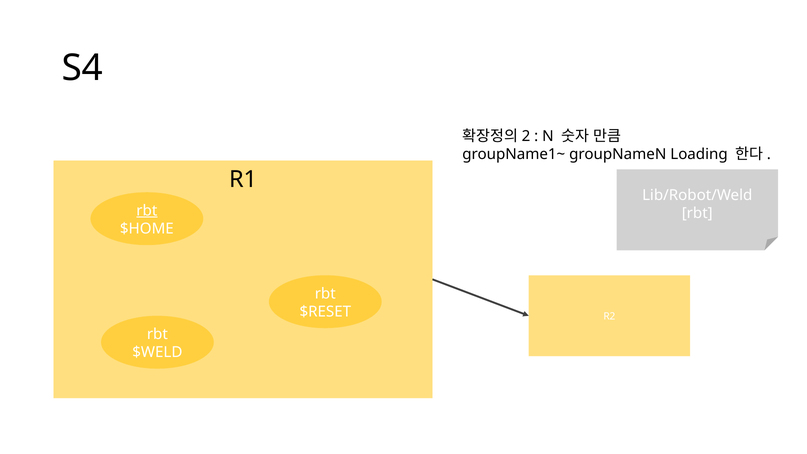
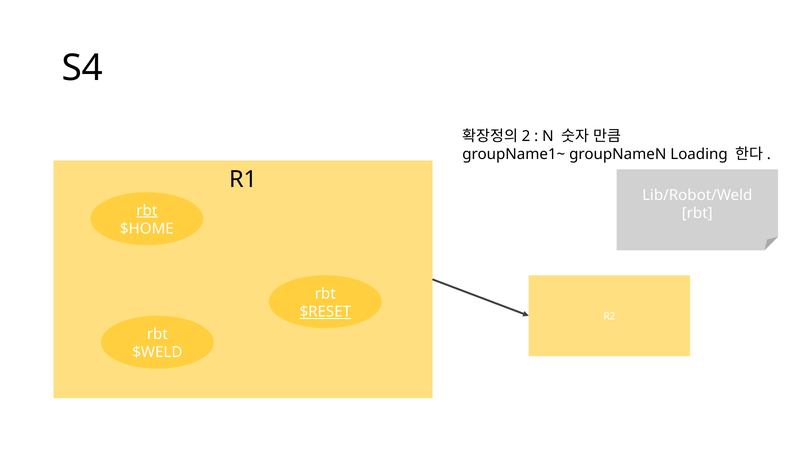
$RESET underline: none -> present (325, 312)
